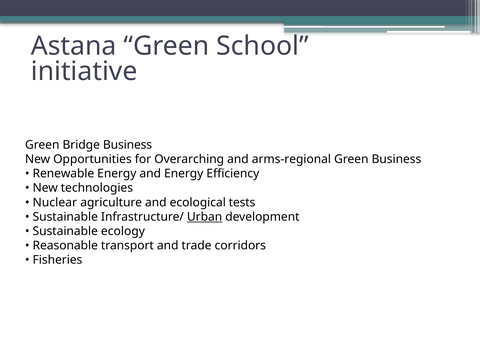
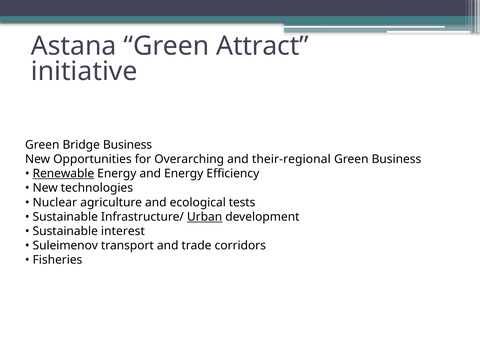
School: School -> Attract (263, 46)
arms-regional: arms-regional -> their-regional (291, 159)
Renewable underline: none -> present (63, 174)
ecology: ecology -> interest (123, 231)
Reasonable: Reasonable -> Suleimenov (65, 246)
